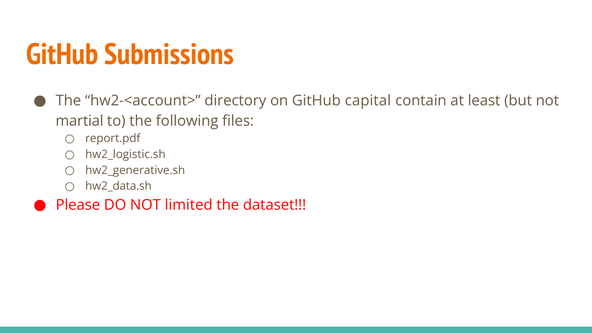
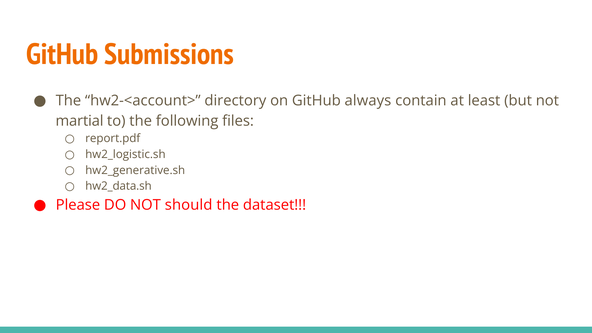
capital: capital -> always (368, 100)
limited: limited -> should (189, 205)
